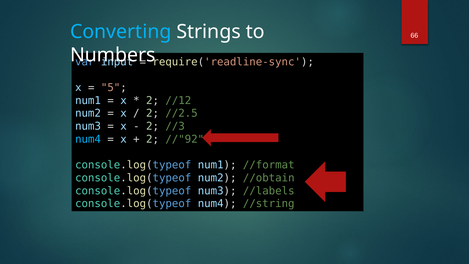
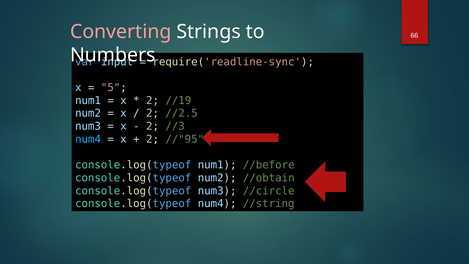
Converting colour: light blue -> pink (121, 32)
//12: //12 -> //19 (178, 100)
//"92: //"92 -> //"95 (185, 139)
//format: //format -> //before (269, 165)
//labels: //labels -> //circle (269, 191)
